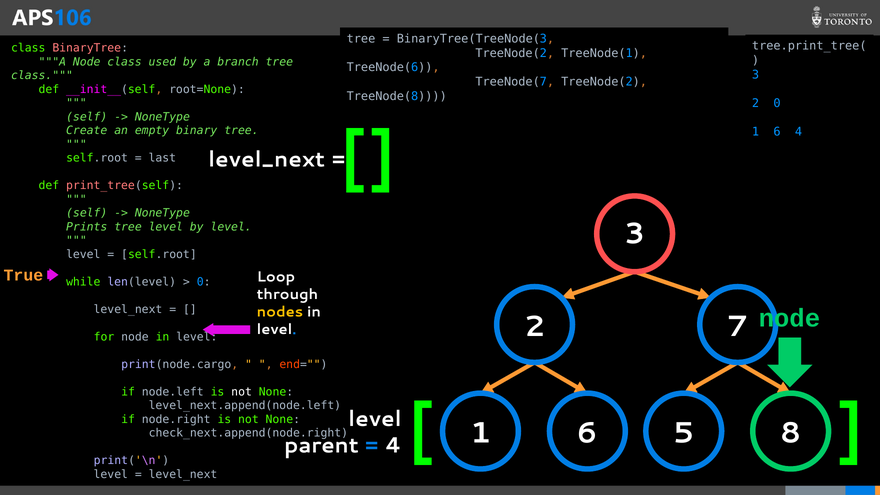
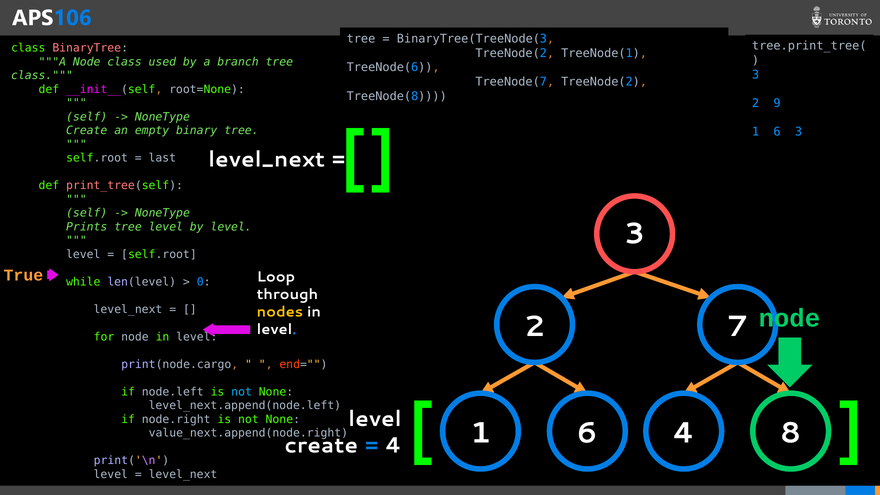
2 0: 0 -> 9 (777, 103)
6 4: 4 -> 3 (799, 132)
not colour: white -> light blue (242, 392)
6 5: 5 -> 4 (684, 433)
check_next.append(node.right: check_next.append(node.right -> value_next.append(node.right (248, 433)
parent: parent -> create (321, 446)
